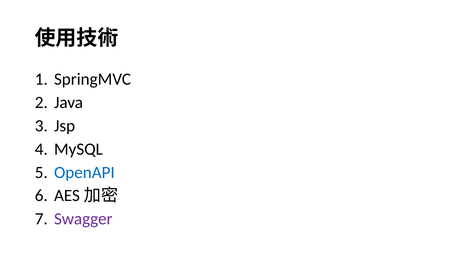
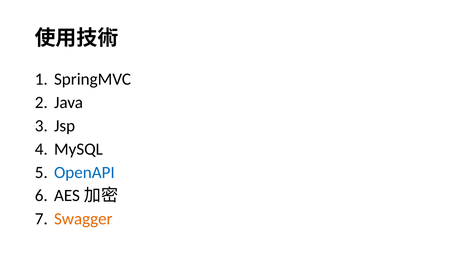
Swagger colour: purple -> orange (83, 218)
